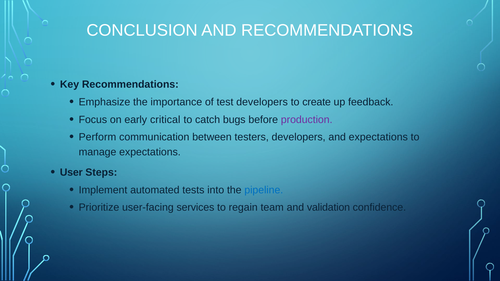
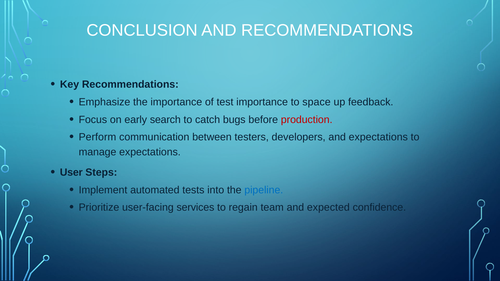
test developers: developers -> importance (262, 102)
create: create -> space (317, 102)
critical: critical -> search (165, 120)
production colour: purple -> red (307, 120)
validation: validation -> expected (328, 208)
